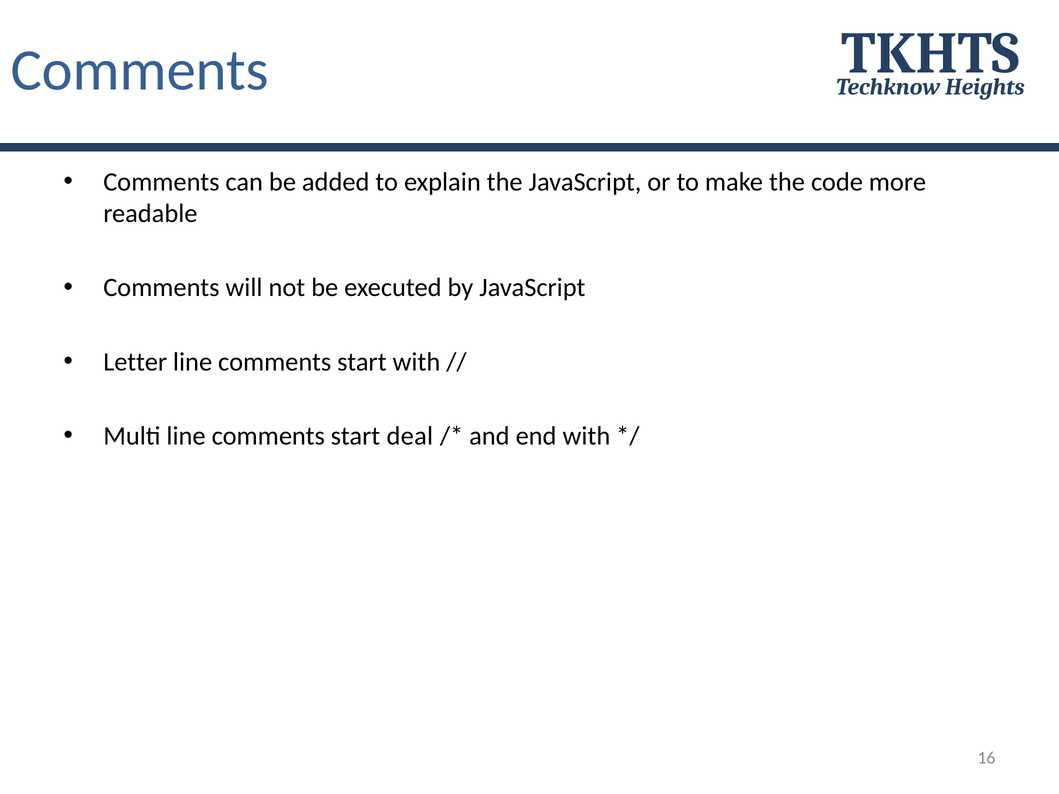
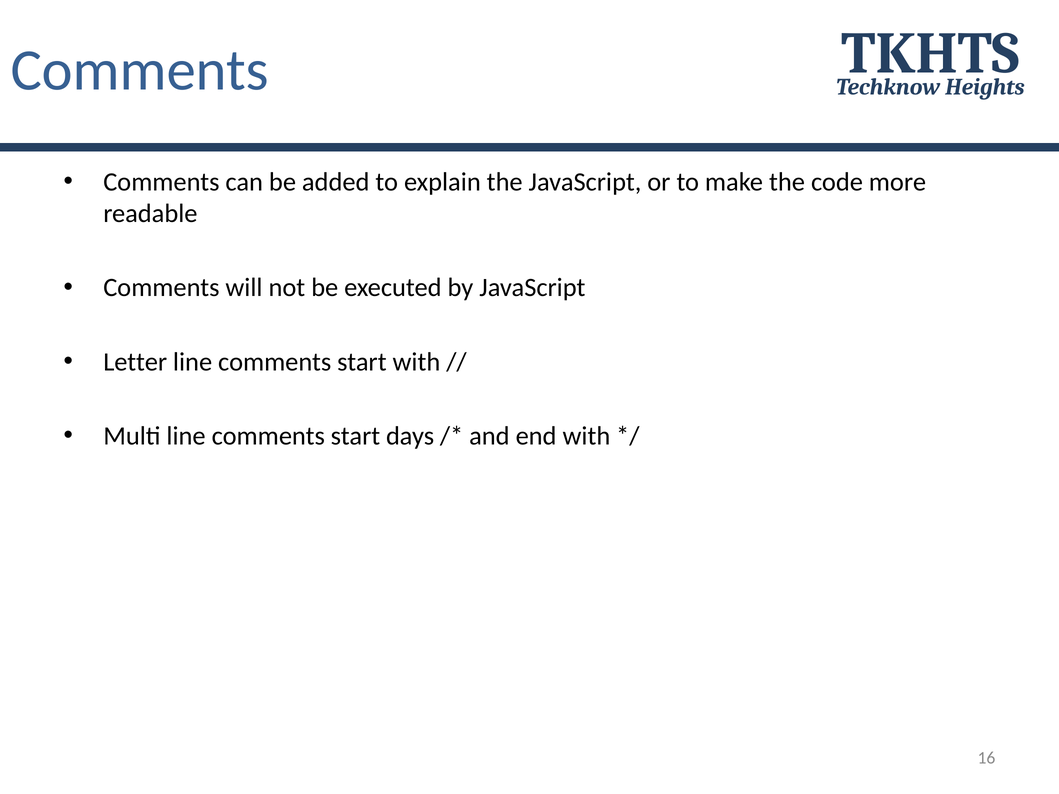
deal: deal -> days (410, 436)
